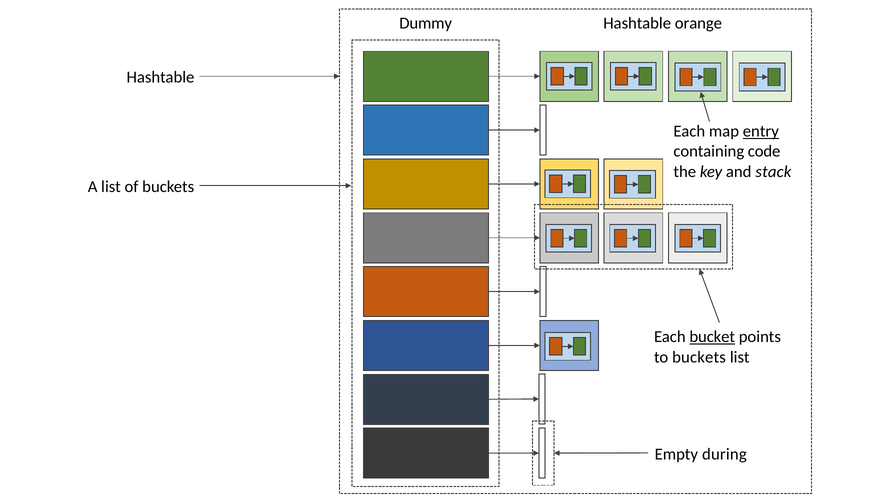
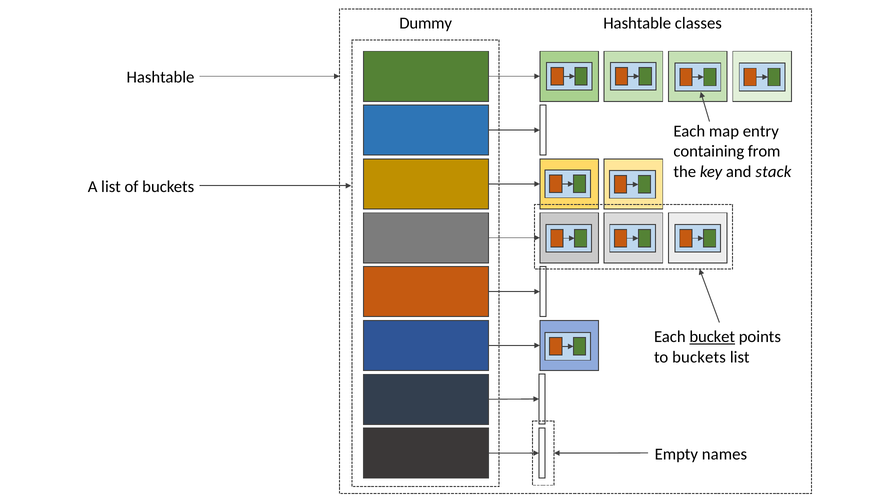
orange: orange -> classes (698, 23)
entry underline: present -> none (761, 132)
code: code -> from (764, 152)
during: during -> names (724, 455)
